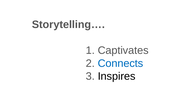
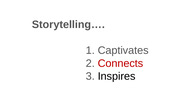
Connects colour: blue -> red (120, 63)
